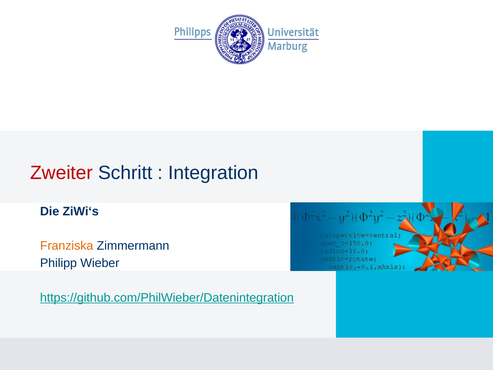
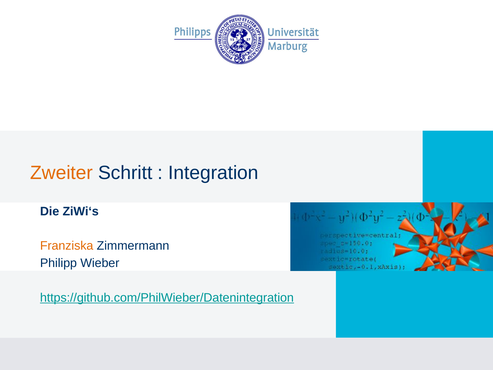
Zweiter colour: red -> orange (62, 173)
